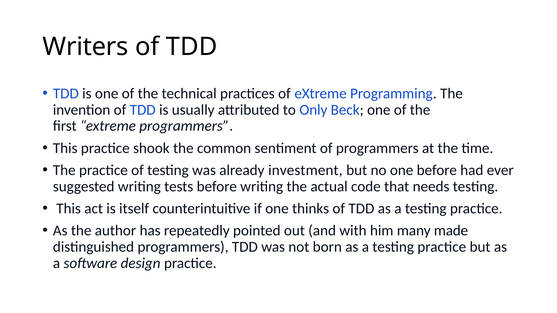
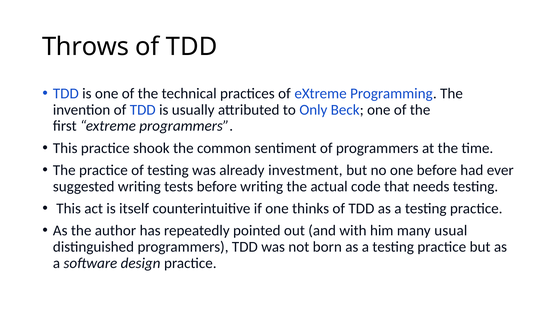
Writers: Writers -> Throws (86, 47)
made: made -> usual (451, 231)
